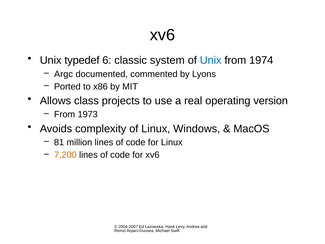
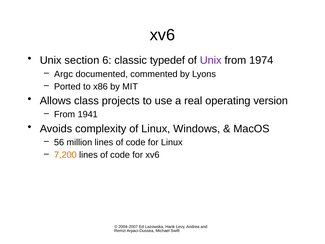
typedef: typedef -> section (82, 60)
system: system -> typedef (167, 60)
Unix colour: blue -> purple (211, 60)
1973: 1973 -> 1941 (88, 114)
81: 81 -> 56 (59, 142)
